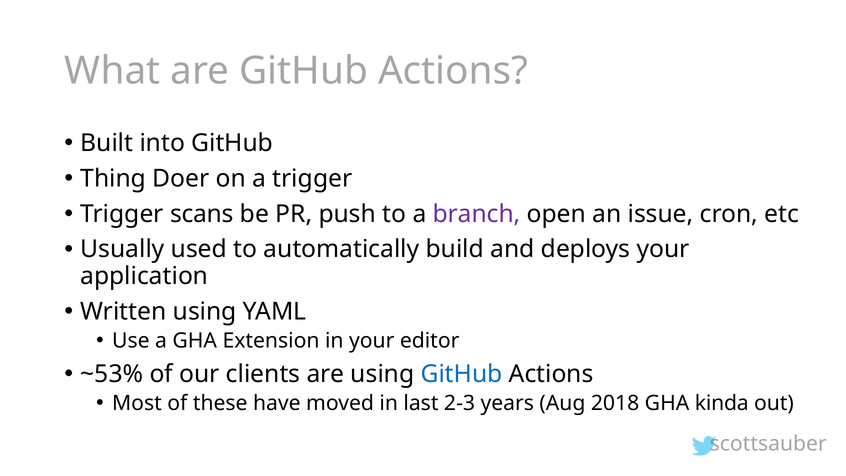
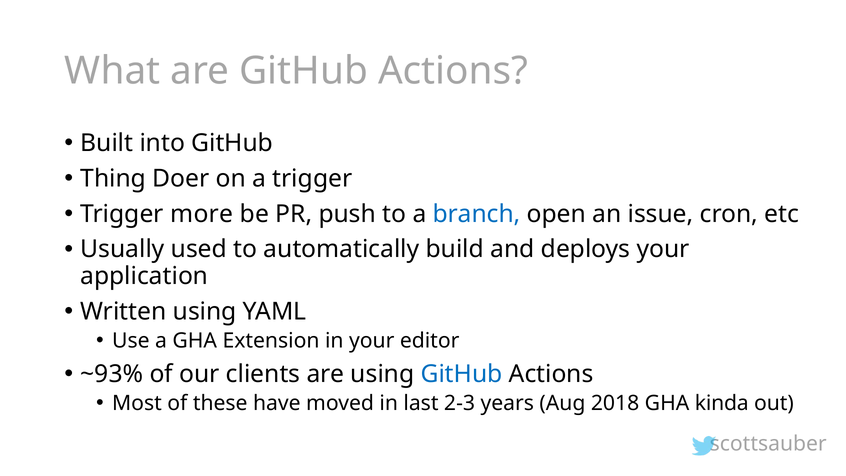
scans: scans -> more (202, 214)
branch colour: purple -> blue (477, 214)
~53%: ~53% -> ~93% (112, 374)
